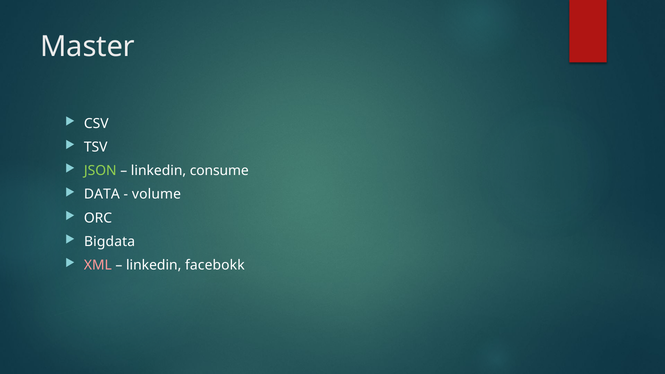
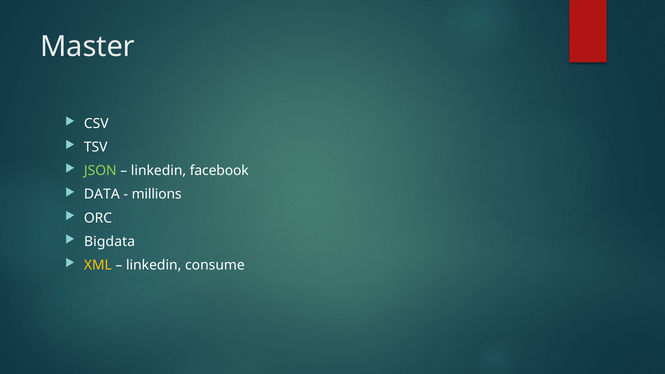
consume: consume -> facebook (219, 171)
volume: volume -> millions (157, 194)
XML colour: pink -> yellow (98, 265)
facebokk: facebokk -> consume (215, 265)
